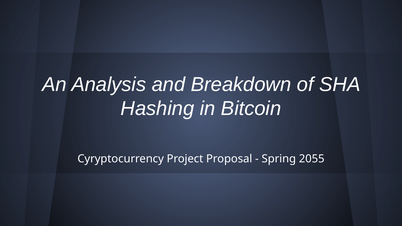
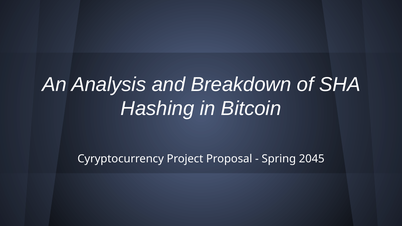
2055: 2055 -> 2045 (312, 159)
